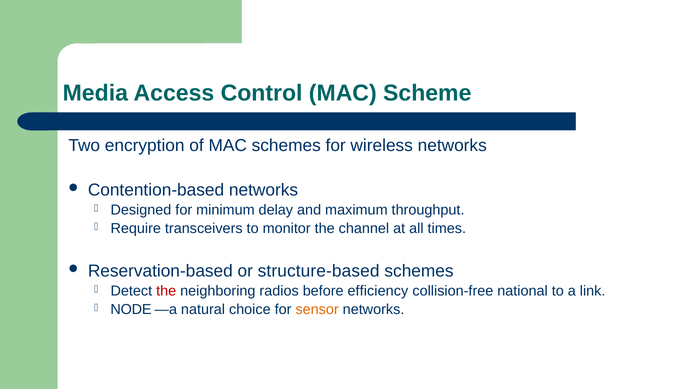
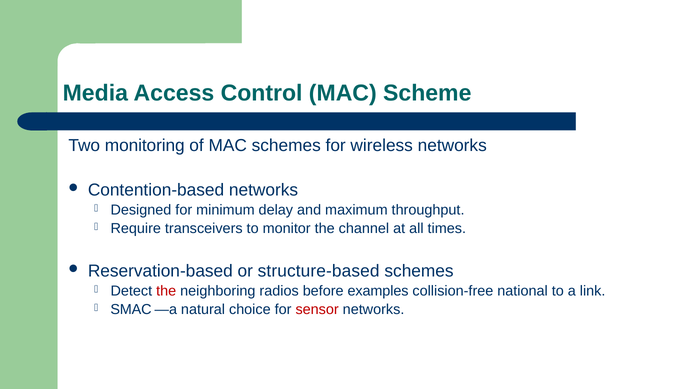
encryption: encryption -> monitoring (145, 146)
efficiency: efficiency -> examples (378, 291)
NODE: NODE -> SMAC (131, 309)
sensor colour: orange -> red (317, 309)
